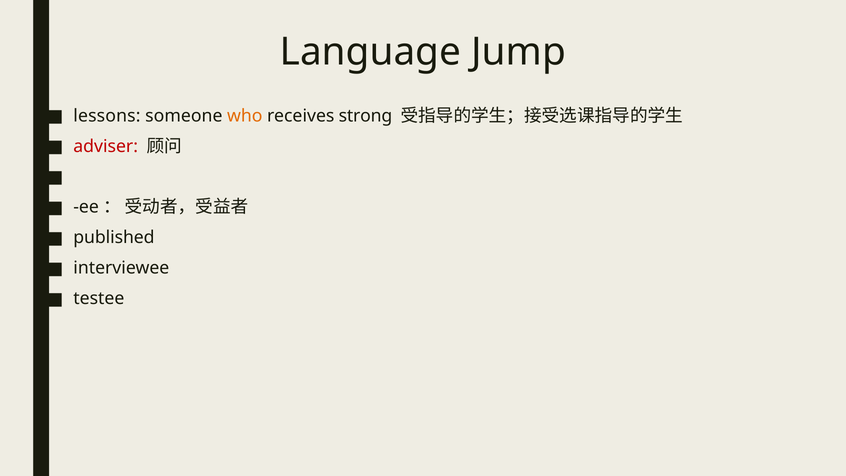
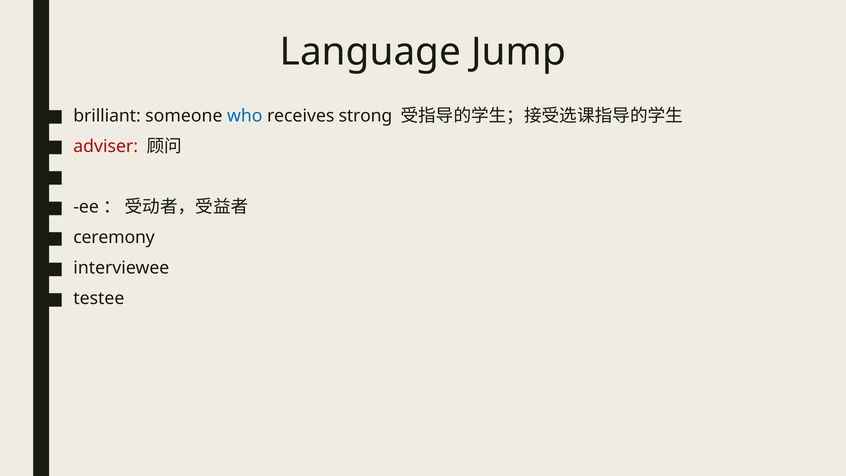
lessons: lessons -> brilliant (107, 116)
who colour: orange -> blue (245, 116)
published: published -> ceremony (114, 238)
